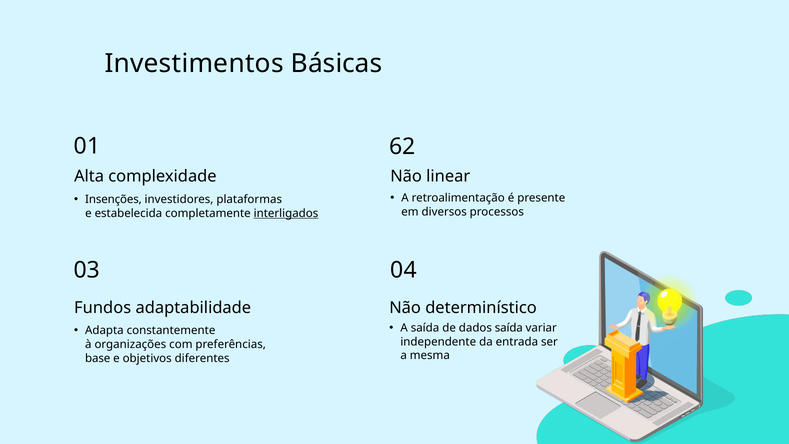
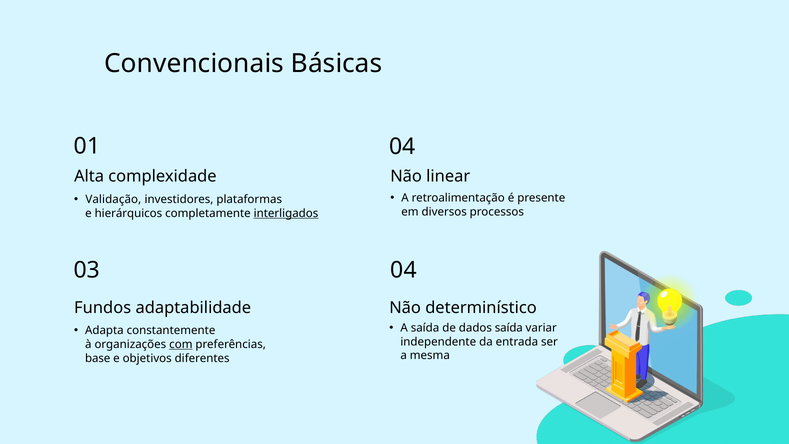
Investimentos: Investimentos -> Convencionais (194, 63)
01 62: 62 -> 04 (402, 147)
Insenções: Insenções -> Validação (113, 199)
estabelecida: estabelecida -> hierárquicos (128, 213)
com underline: none -> present (181, 344)
